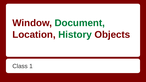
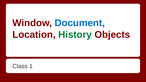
Document colour: green -> blue (80, 23)
